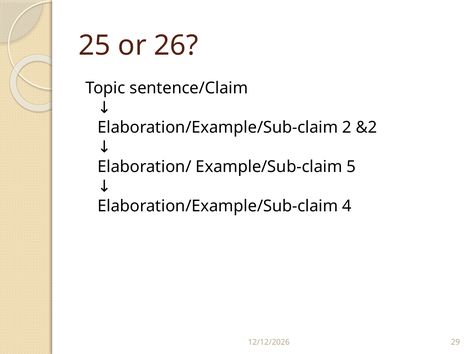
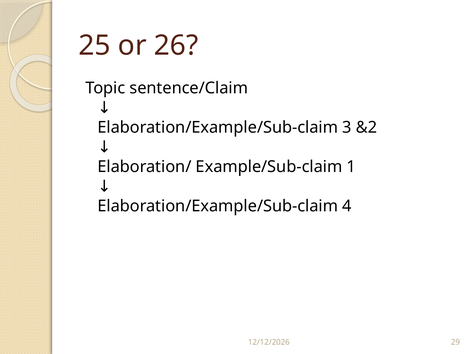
2: 2 -> 3 (347, 127)
5: 5 -> 1 (351, 166)
